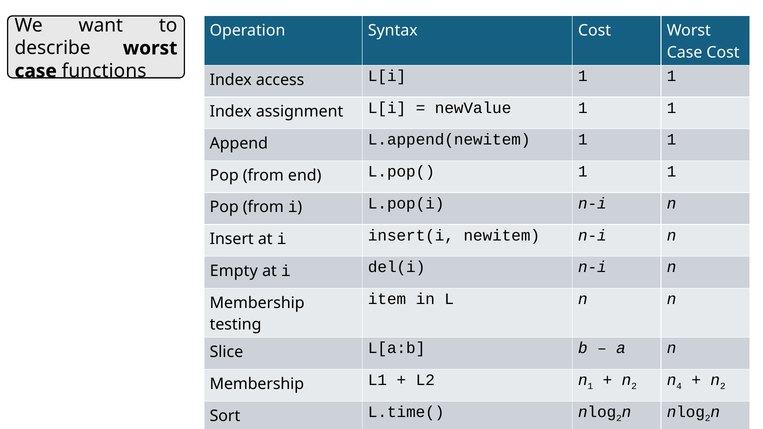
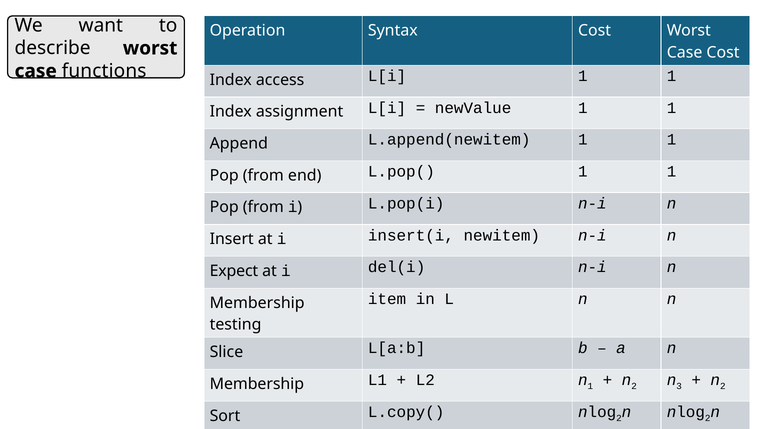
Empty: Empty -> Expect (234, 271)
4: 4 -> 3 (679, 386)
L.time(: L.time( -> L.copy( (406, 412)
